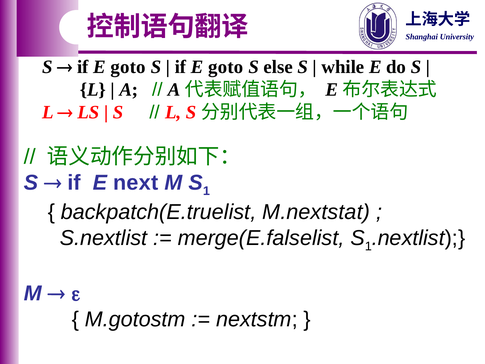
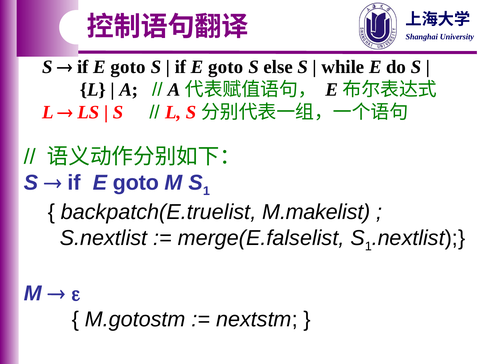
next: next -> goto (136, 183)
M.nextstat: M.nextstat -> M.makelist (316, 212)
